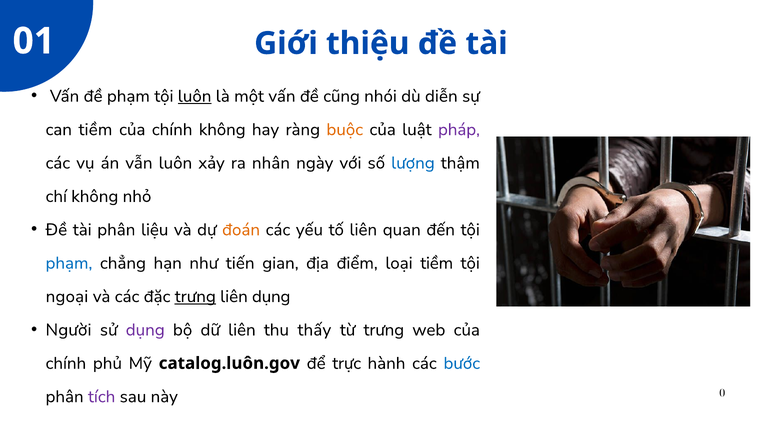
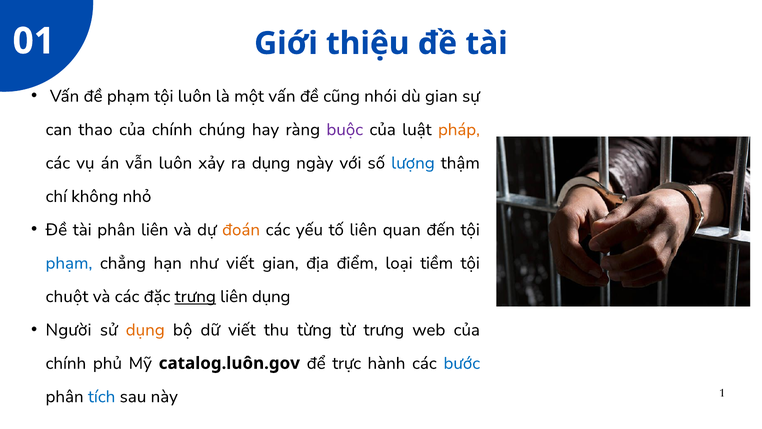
luôn underline: present -> none (195, 96)
dù diễn: diễn -> gian (441, 96)
can tiềm: tiềm -> thao (95, 129)
chính không: không -> chúng (222, 129)
buộc colour: orange -> purple (345, 129)
pháp colour: purple -> orange (459, 129)
ra nhân: nhân -> dụng (271, 163)
phân liệu: liệu -> liên (155, 230)
như tiến: tiến -> viết (240, 263)
ngoại: ngoại -> chuột (67, 296)
dụng colour: purple -> orange (145, 330)
dữ liên: liên -> viết (242, 330)
thấy: thấy -> từng (314, 330)
tích colour: purple -> blue (102, 396)
0: 0 -> 1 (722, 393)
